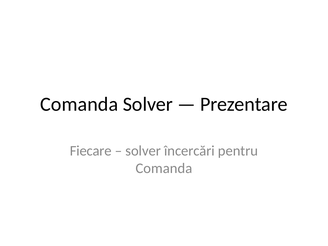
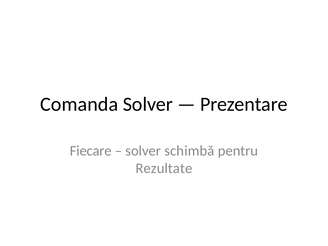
încercări: încercări -> schimbă (189, 151)
Comanda: Comanda -> Rezultate (164, 168)
